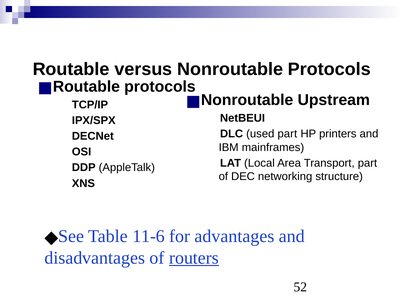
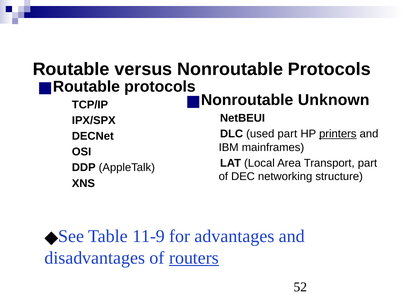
Upstream: Upstream -> Unknown (334, 100)
printers underline: none -> present (338, 134)
11-6: 11-6 -> 11-9 (149, 236)
